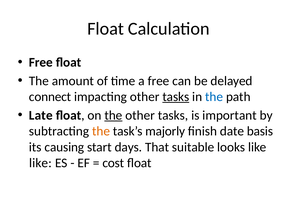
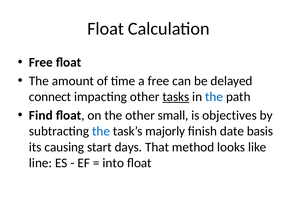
Late: Late -> Find (41, 115)
the underline: present -> none (113, 115)
tasks: tasks -> small (173, 115)
important: important -> objectives (230, 115)
the colour: orange -> blue (101, 131)
suitable: suitable -> method (193, 147)
like: like -> line (40, 163)
cost: cost -> into (113, 163)
